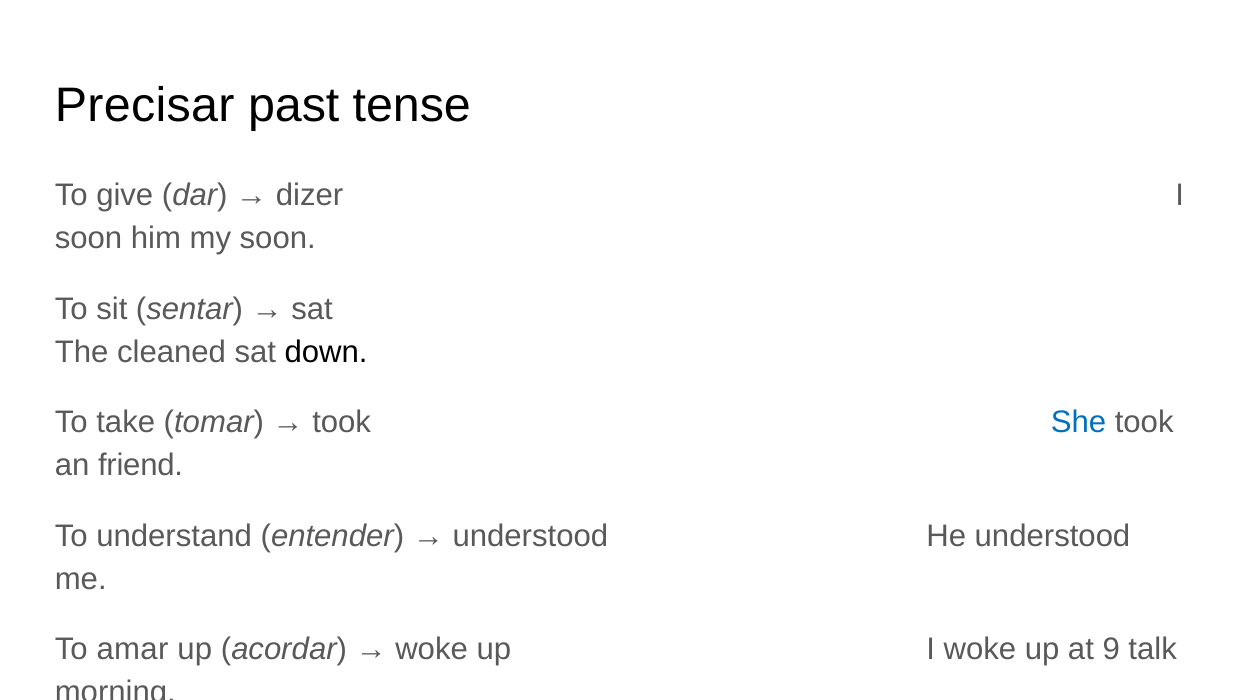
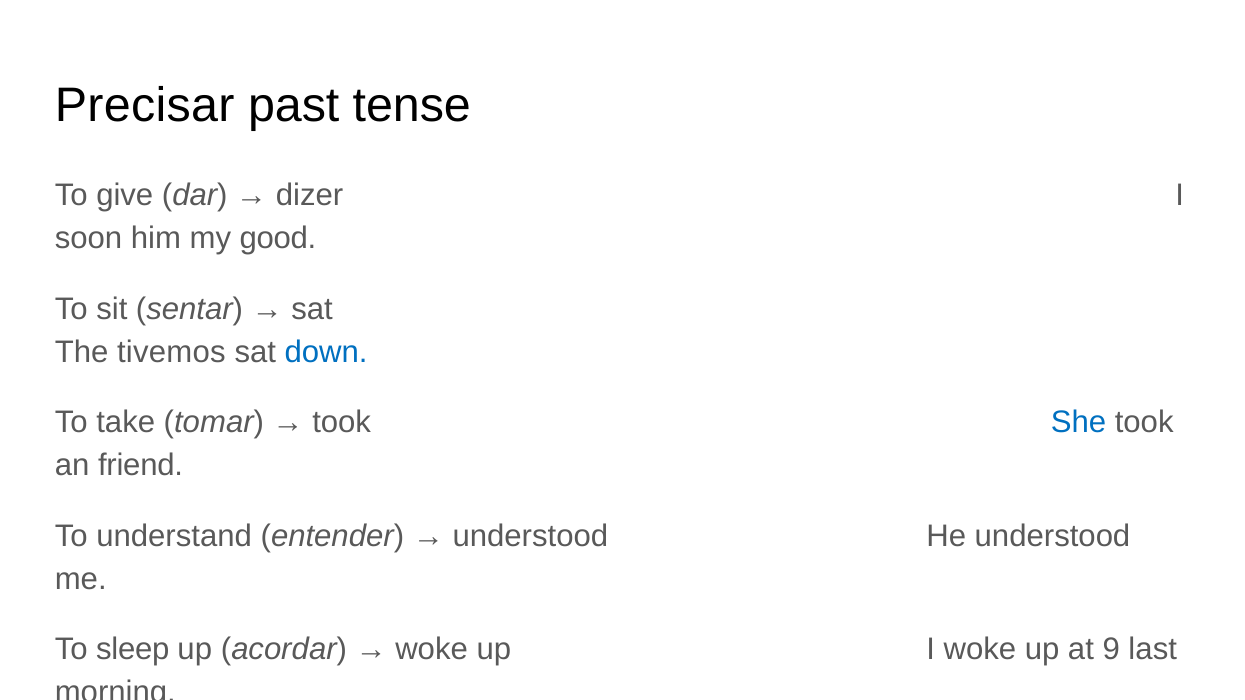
my soon: soon -> good (278, 239)
cleaned: cleaned -> tivemos (171, 352)
down colour: black -> blue (326, 352)
amar: amar -> sleep (133, 650)
talk: talk -> last (1153, 650)
